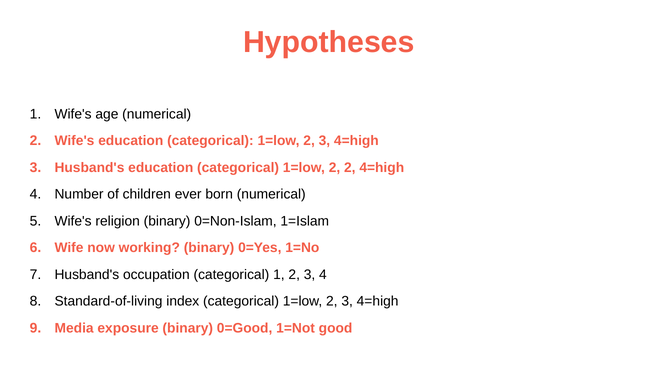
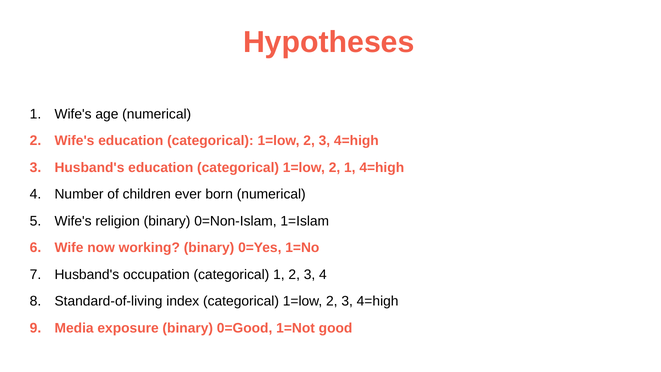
2 2: 2 -> 1 (350, 168)
